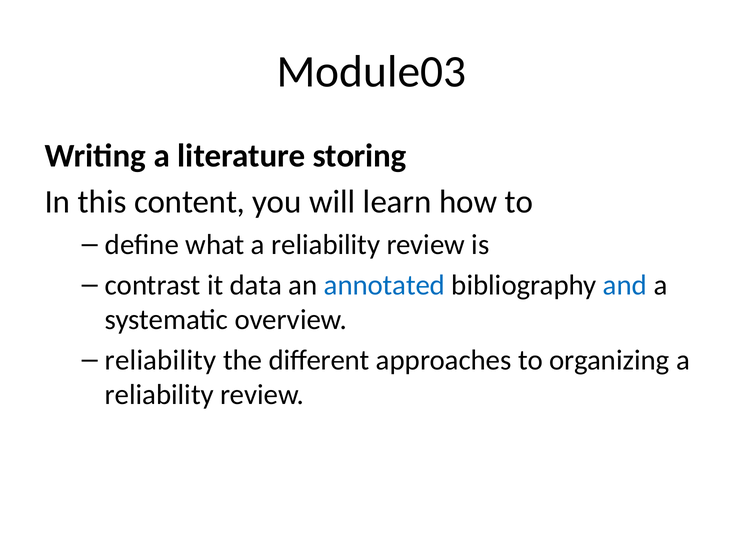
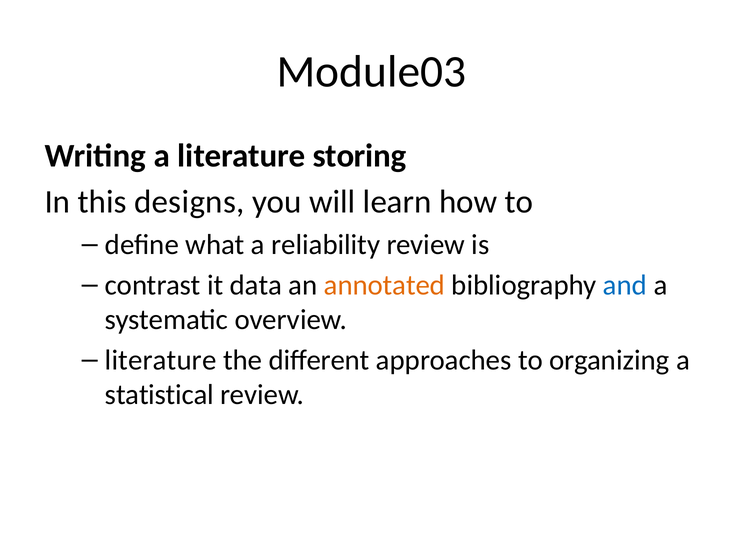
content: content -> designs (189, 202)
annotated colour: blue -> orange (384, 285)
reliability: reliability -> literature (161, 360)
reliability: reliability -> statistical (159, 395)
